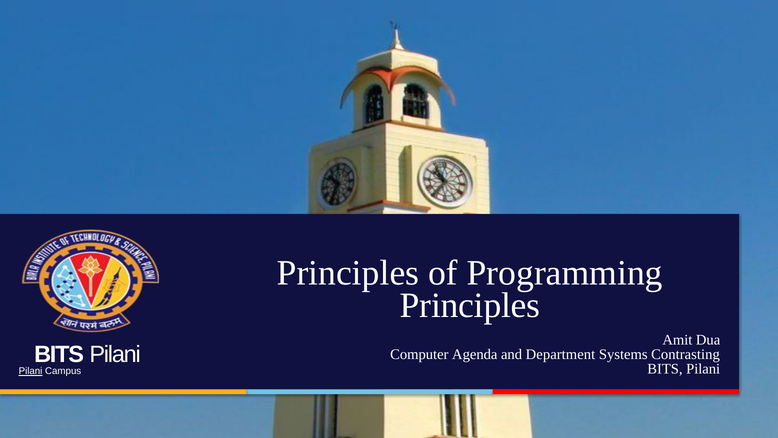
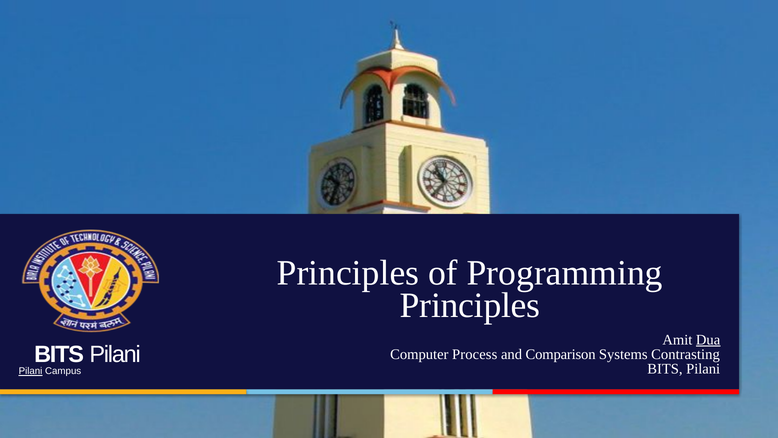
Dua underline: none -> present (708, 339)
Agenda: Agenda -> Process (475, 354)
Department: Department -> Comparison (561, 354)
